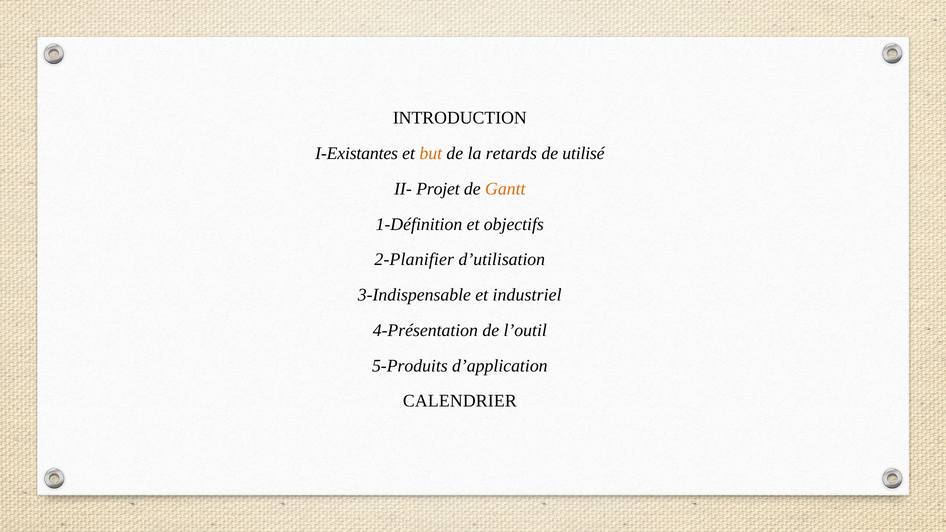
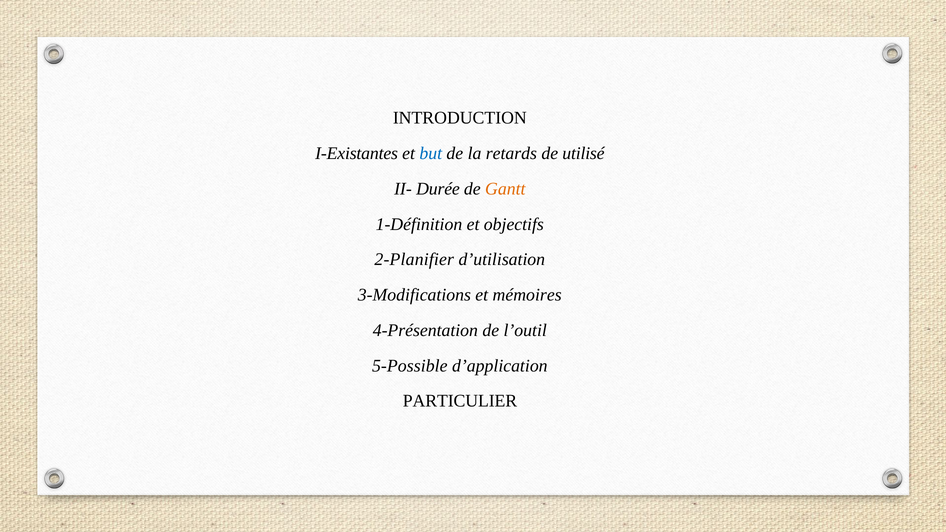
but colour: orange -> blue (431, 153)
Projet: Projet -> Durée (438, 189)
3-Indispensable: 3-Indispensable -> 3-Modifications (414, 295)
industriel: industriel -> mémoires (527, 295)
5-Produits: 5-Produits -> 5-Possible (410, 366)
CALENDRIER: CALENDRIER -> PARTICULIER (460, 401)
